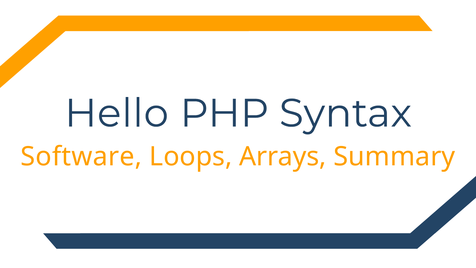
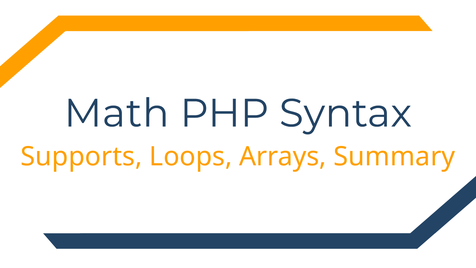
Hello: Hello -> Math (117, 113)
Software: Software -> Supports (81, 157)
